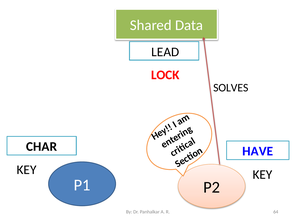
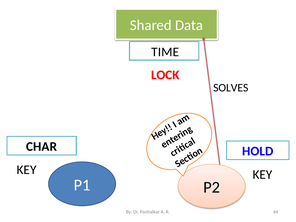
LEAD: LEAD -> TIME (165, 52)
HAVE: HAVE -> HOLD (258, 151)
